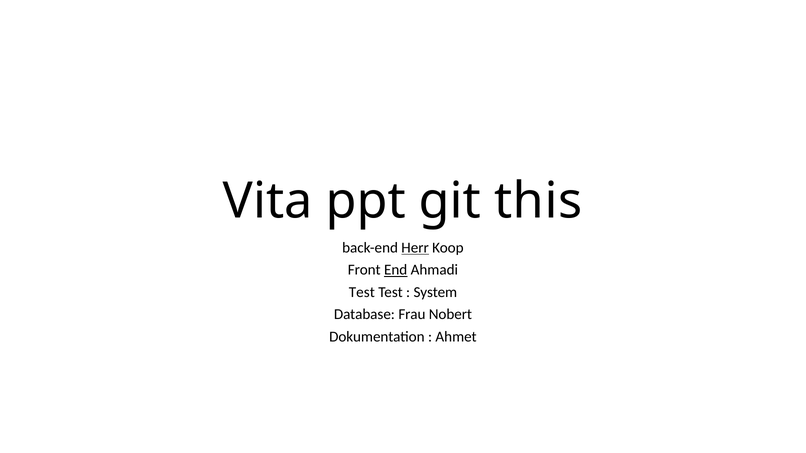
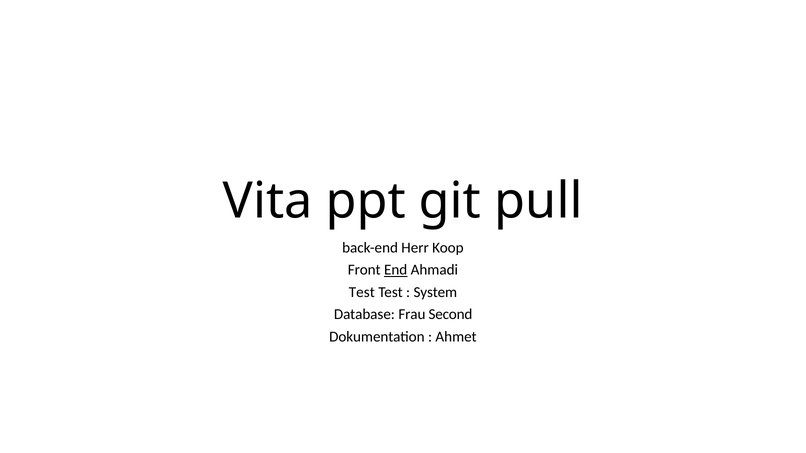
this: this -> pull (538, 201)
Herr underline: present -> none (415, 248)
Nobert: Nobert -> Second (450, 315)
